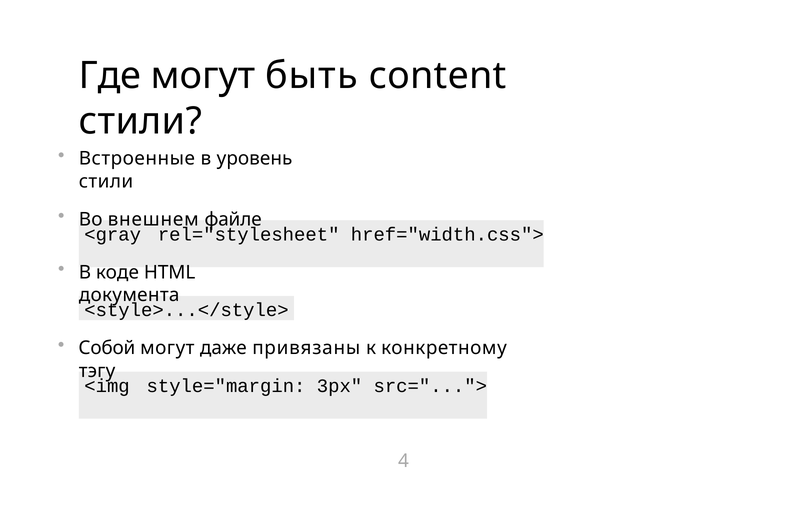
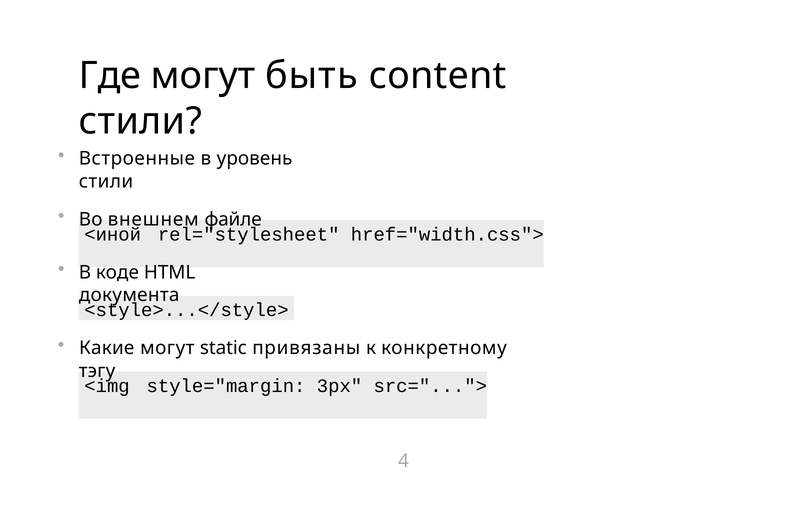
<gray: <gray -> <иной (113, 234)
Собой: Собой -> Какие (107, 348)
даже: даже -> static (223, 348)
